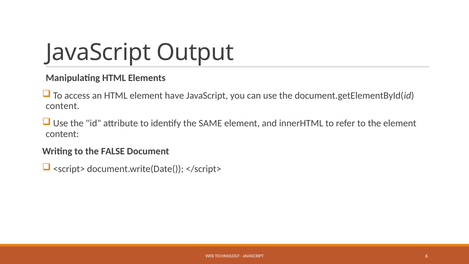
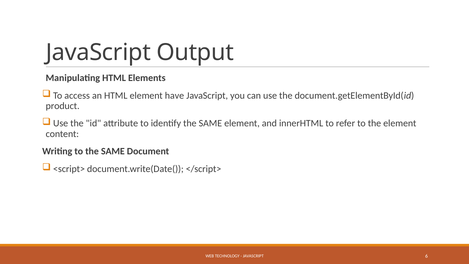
content: content -> product (63, 106)
to the FALSE: FALSE -> SAME (113, 151)
